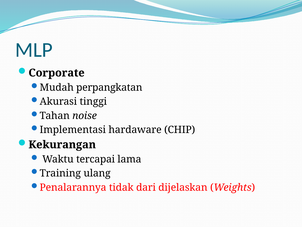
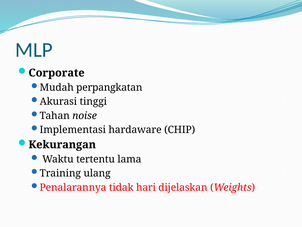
tercapai: tercapai -> tertentu (96, 159)
dari: dari -> hari (146, 187)
